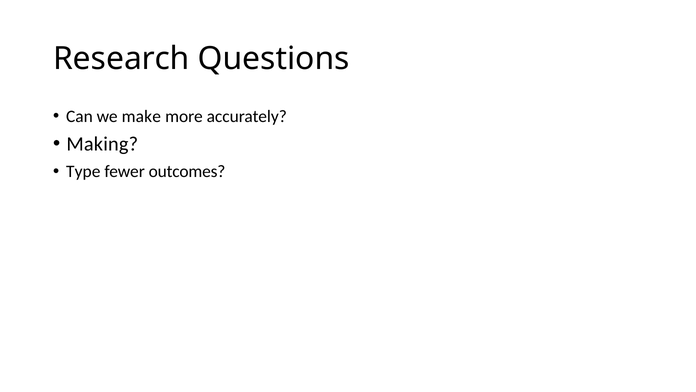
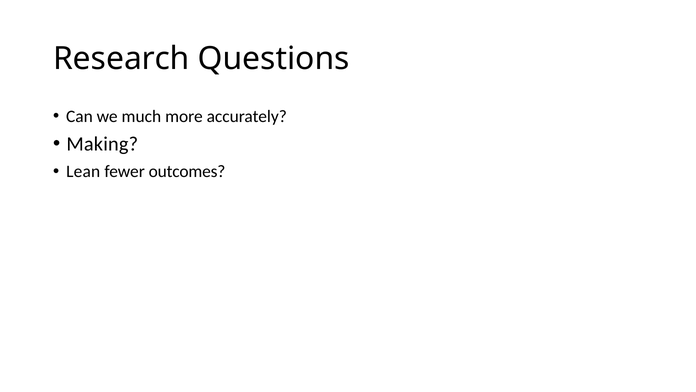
make: make -> much (141, 116)
Type: Type -> Lean (83, 171)
